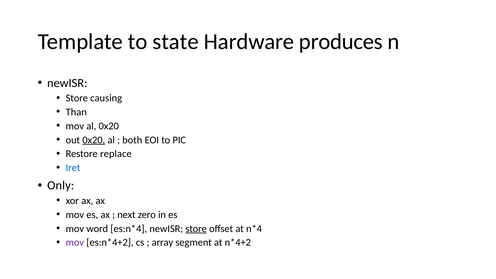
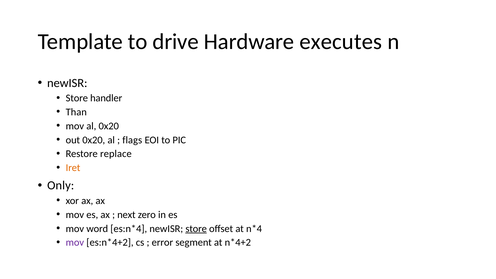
state: state -> drive (176, 42)
produces: produces -> executes (341, 42)
causing: causing -> handler (106, 98)
0x20 underline: present -> none (94, 140)
both: both -> flags (132, 140)
Iret colour: blue -> orange (73, 168)
array: array -> error (162, 243)
